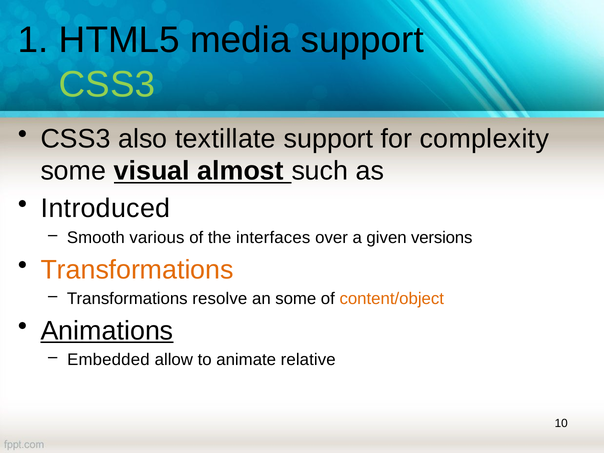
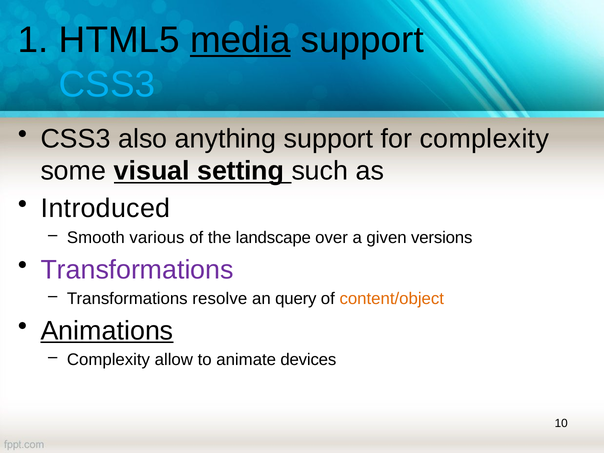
media underline: none -> present (240, 40)
CSS3 colour: light green -> light blue (107, 84)
textillate: textillate -> anything (226, 139)
almost: almost -> setting (241, 171)
interfaces: interfaces -> landscape (273, 237)
Transformations colour: orange -> purple (137, 270)
an some: some -> query (296, 299)
Embedded: Embedded -> Complexity (108, 360)
relative: relative -> devices (308, 360)
